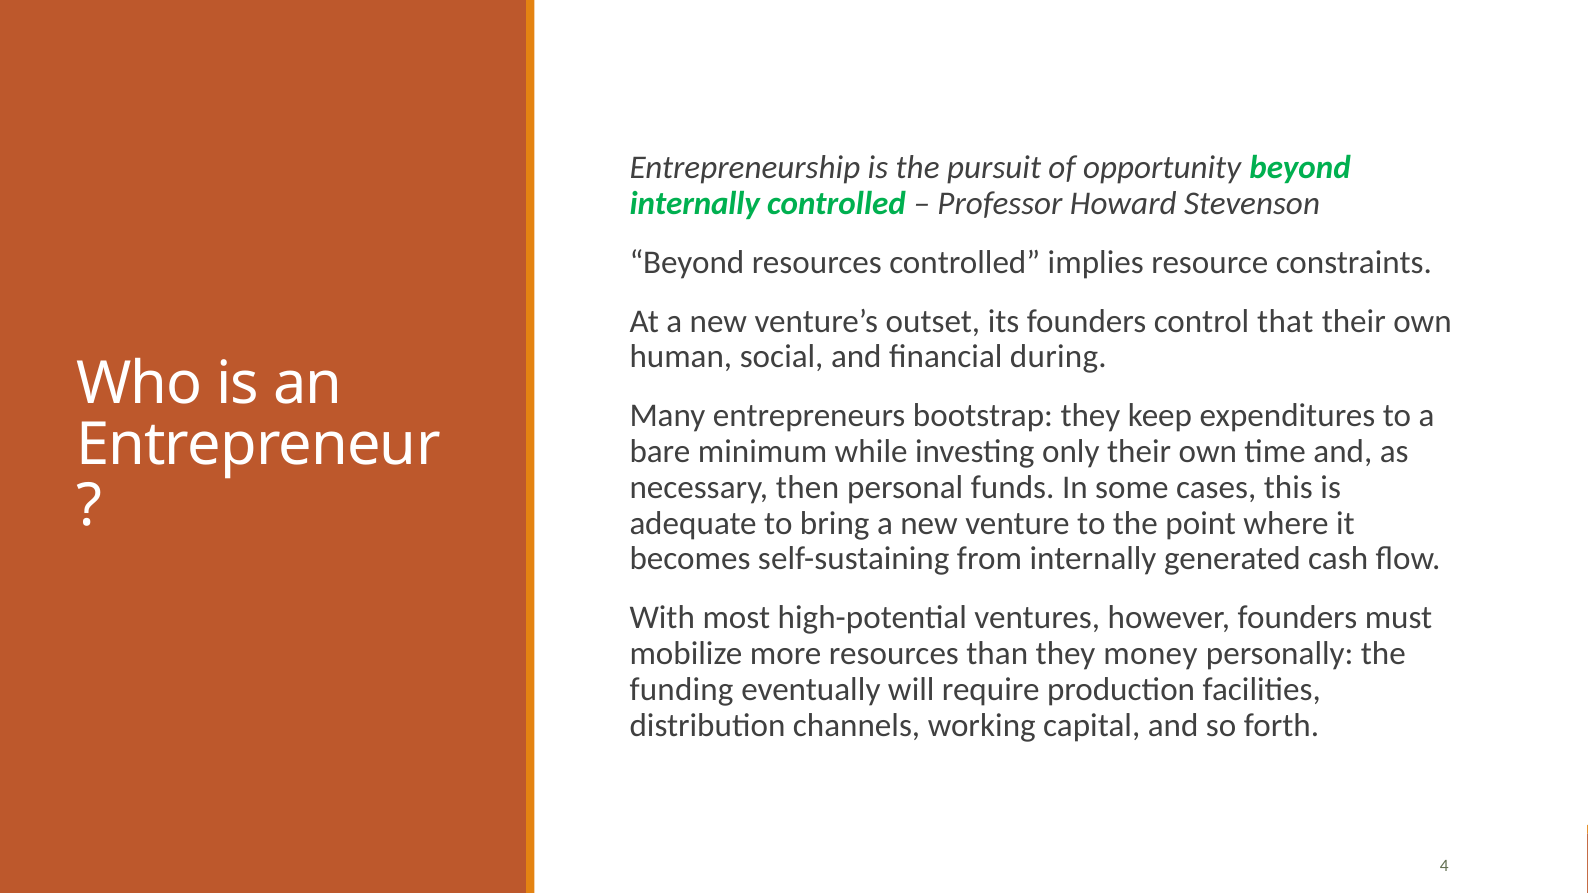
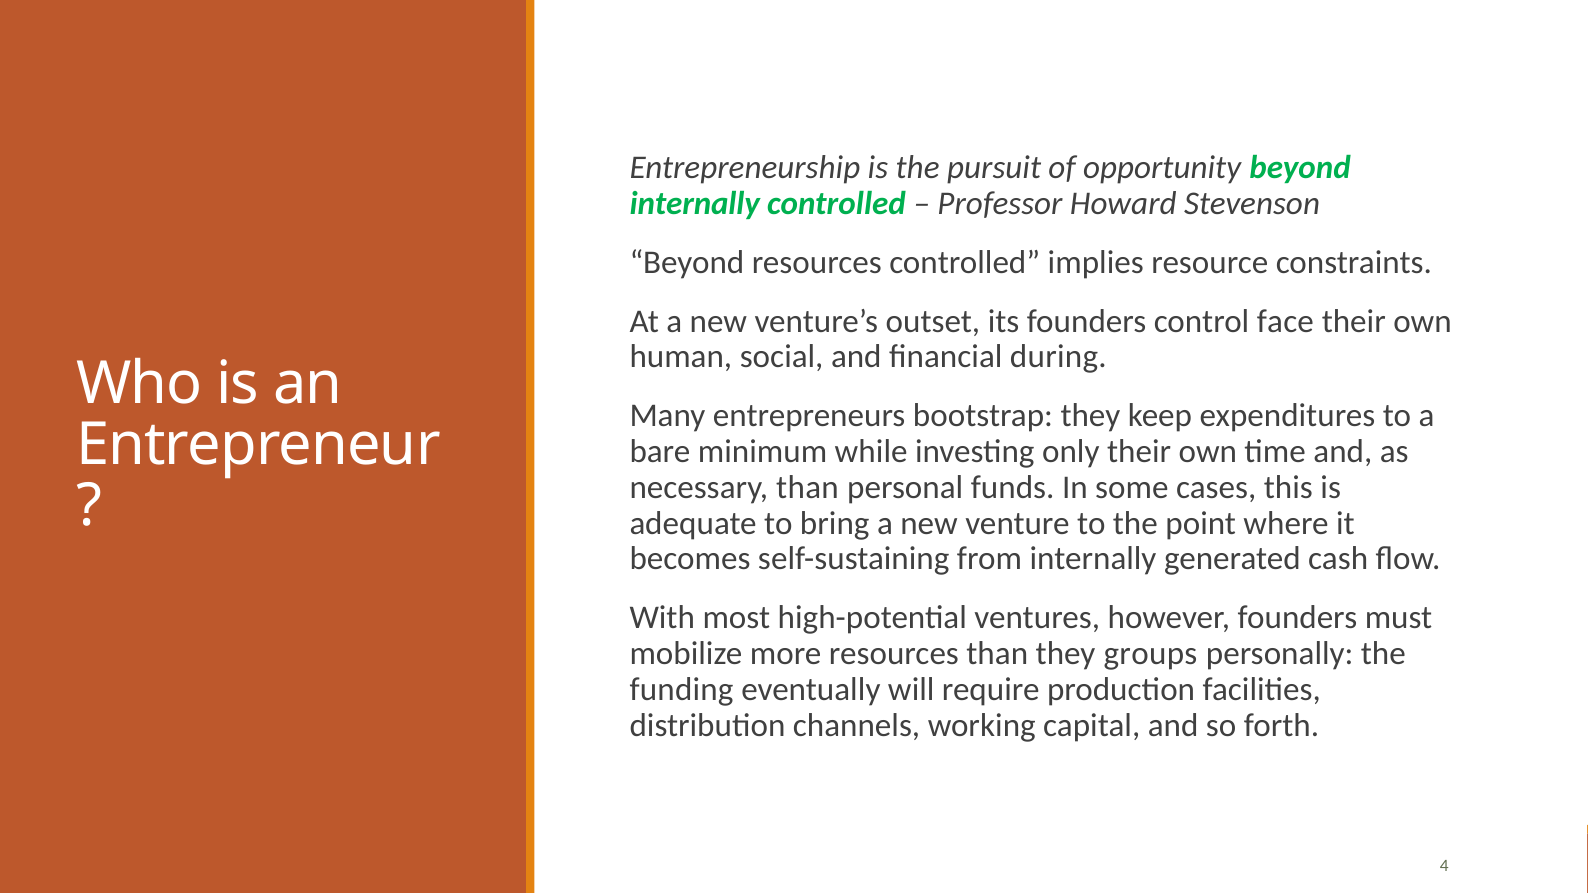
that: that -> face (1285, 321)
necessary then: then -> than (808, 487)
money: money -> groups (1150, 654)
